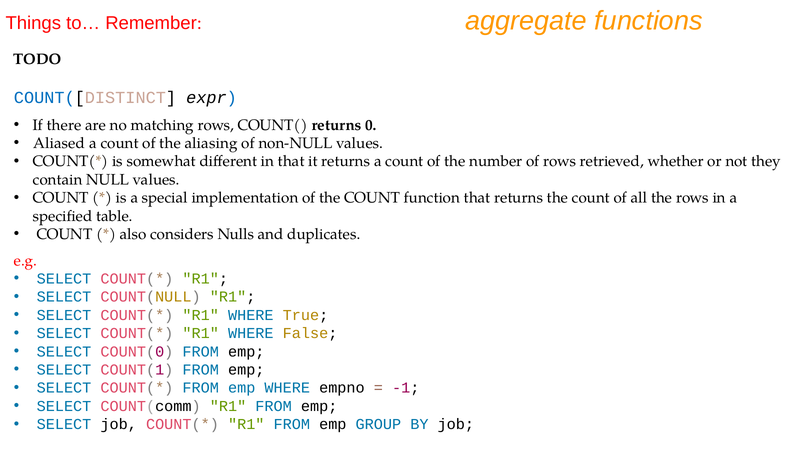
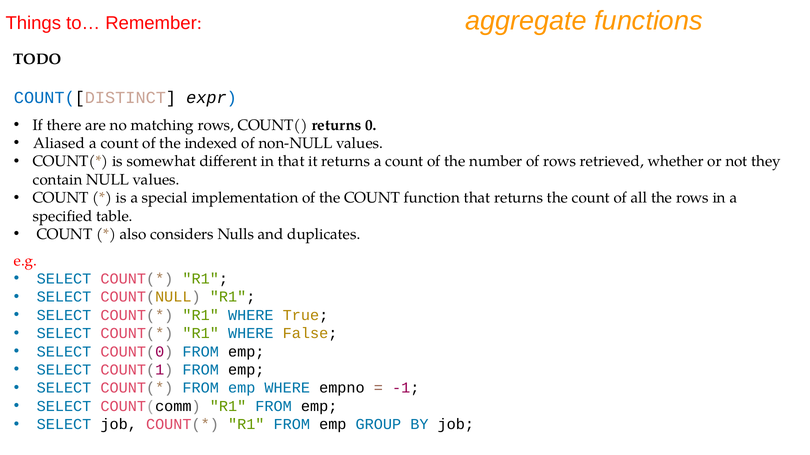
aliasing: aliasing -> indexed (211, 143)
